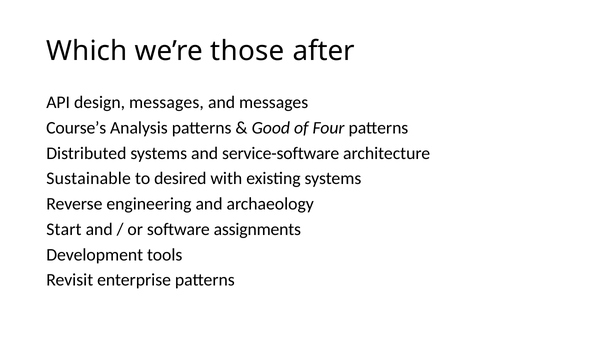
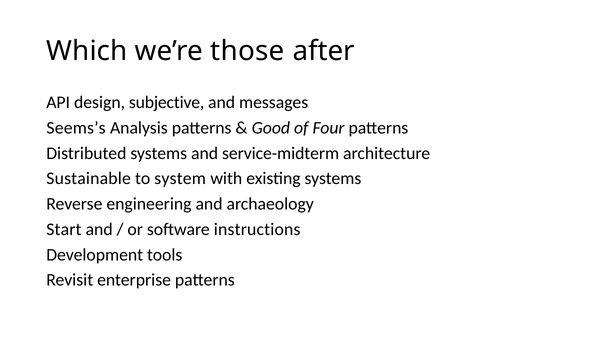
design messages: messages -> subjective (167, 103)
Course’s: Course’s -> Seems’s (76, 128)
service-software: service-software -> service-midterm (281, 153)
desired: desired -> system (180, 179)
assignments: assignments -> instructions (257, 230)
